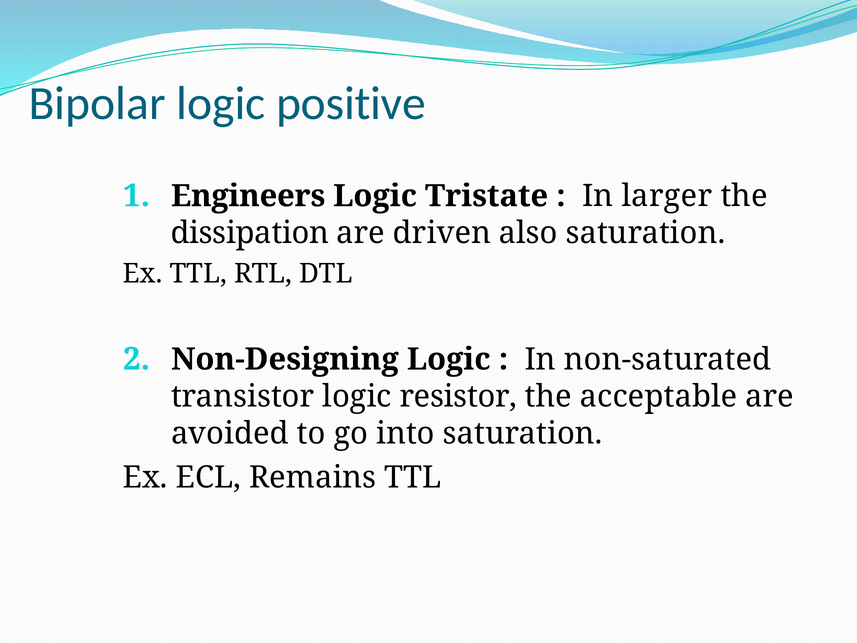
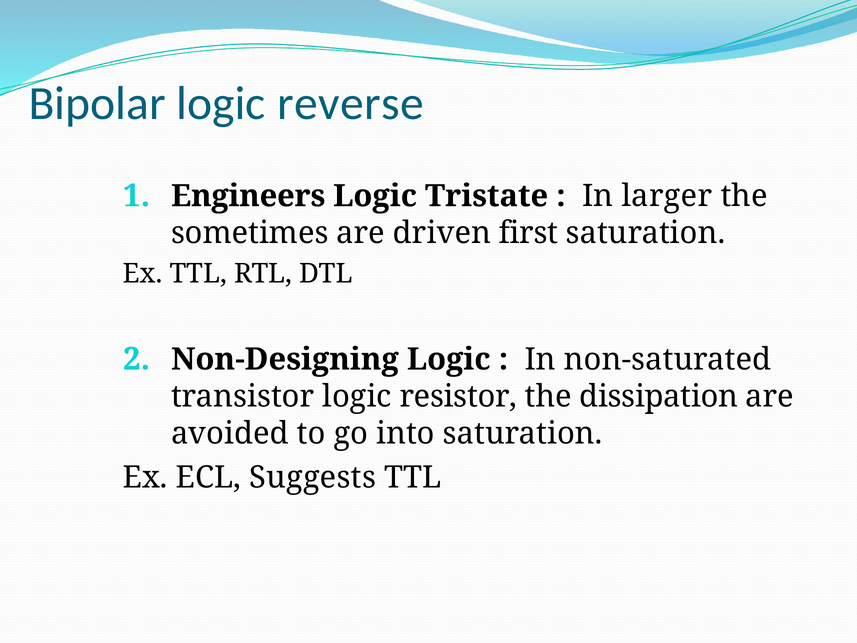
positive: positive -> reverse (351, 103)
dissipation: dissipation -> sometimes (250, 233)
also: also -> first (528, 233)
acceptable: acceptable -> dissipation (659, 396)
Remains: Remains -> Suggests (313, 477)
